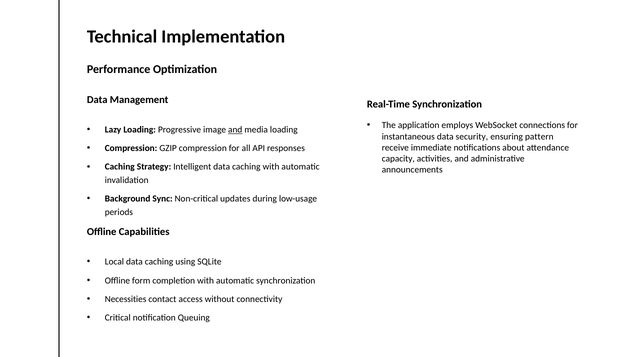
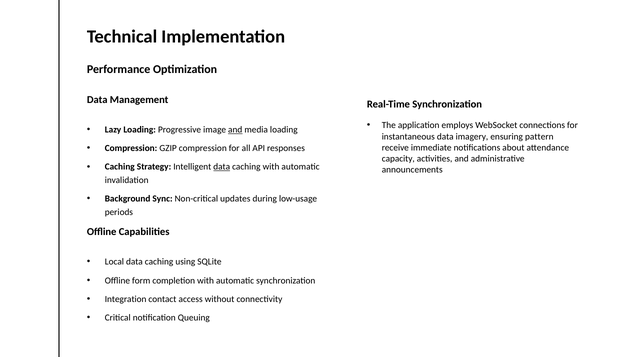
security: security -> imagery (472, 137)
data underline: none -> present (222, 167)
Necessities: Necessities -> Integration (126, 299)
